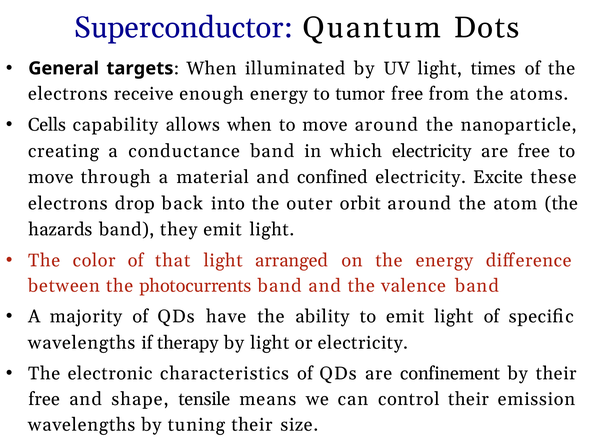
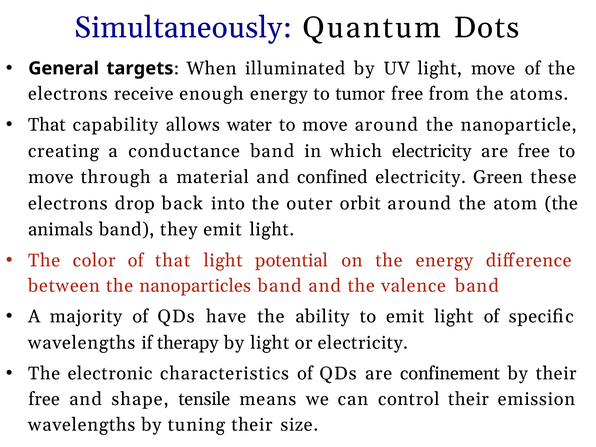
Superconductor: Superconductor -> Simultaneously (183, 28)
light times: times -> move (493, 68)
Cells: Cells -> That (47, 125)
allows when: when -> water (250, 125)
Excite: Excite -> Green (498, 177)
hazards: hazards -> animals (61, 230)
arranged: arranged -> potential (292, 260)
photocurrents: photocurrents -> nanoparticles (195, 286)
